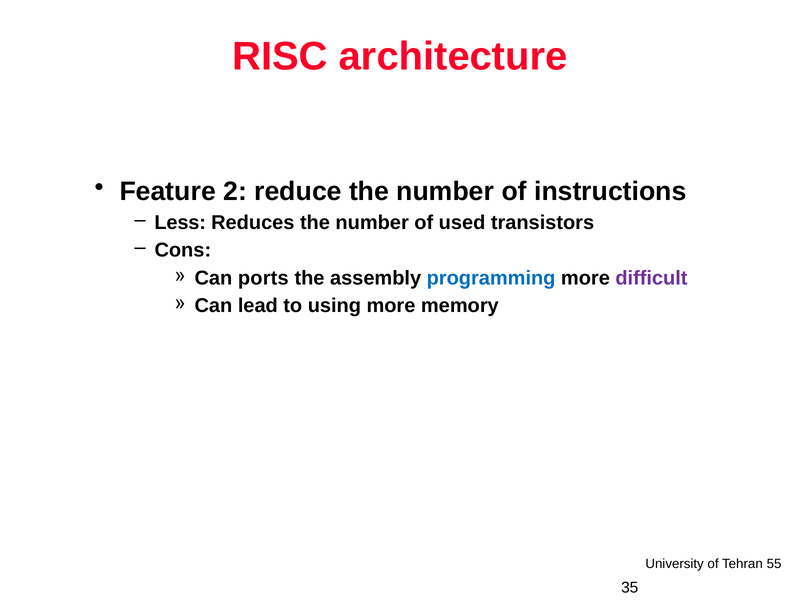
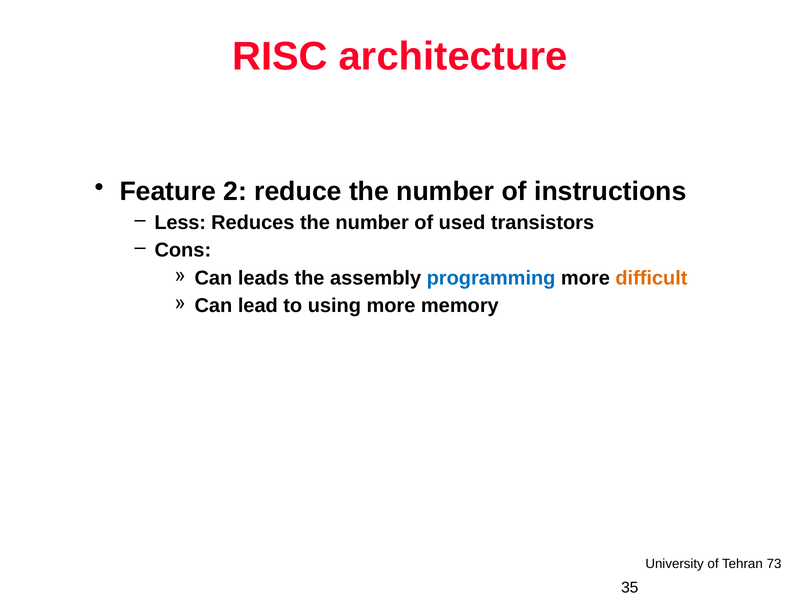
ports: ports -> leads (263, 278)
difficult colour: purple -> orange (651, 278)
55: 55 -> 73 (774, 564)
